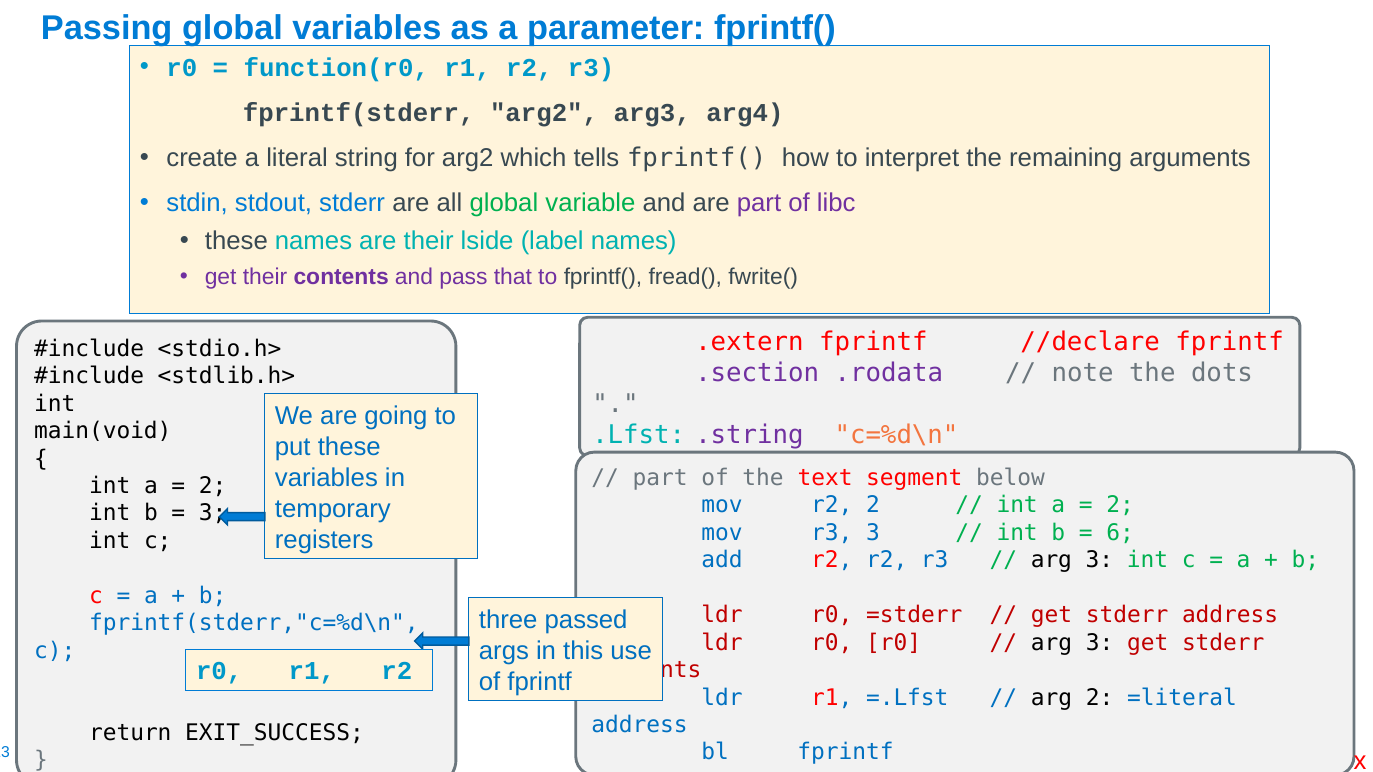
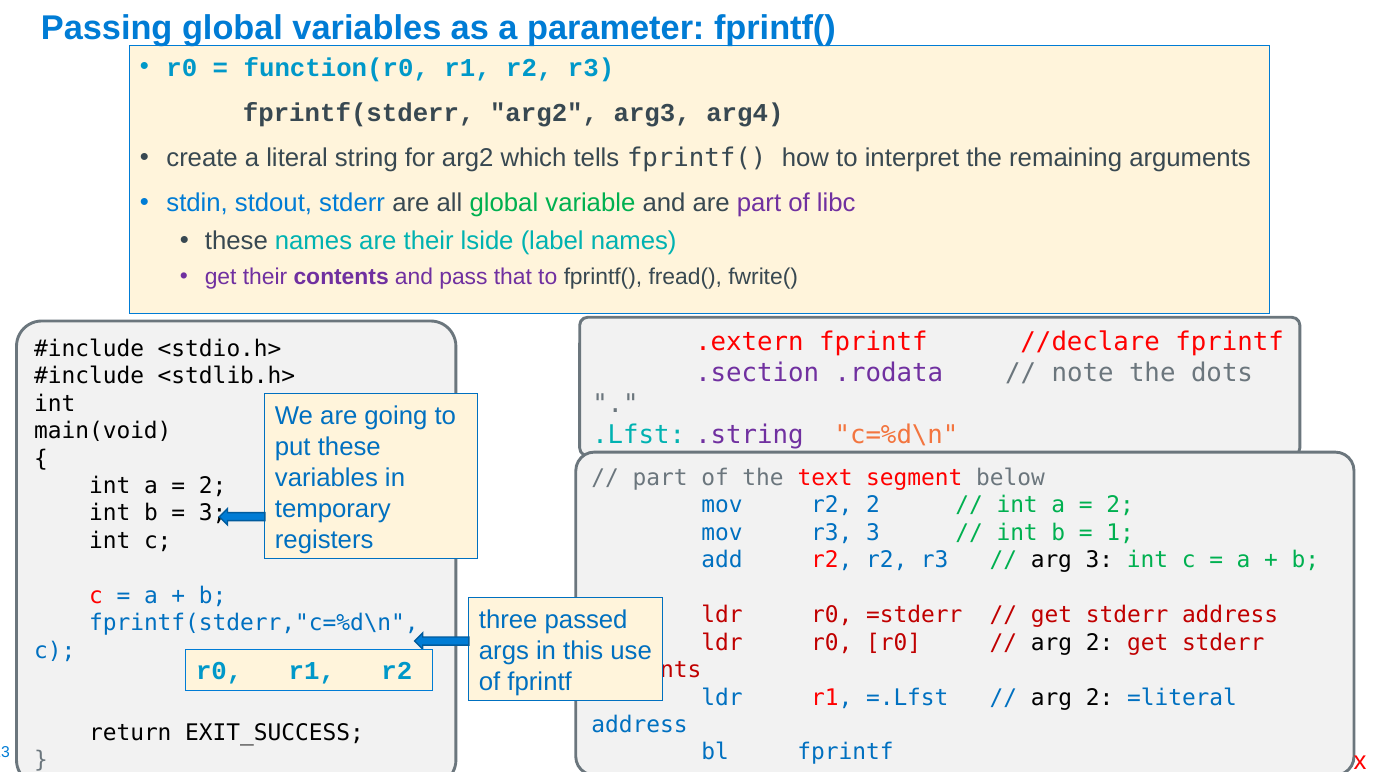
6: 6 -> 1 (1120, 533)
3: 3 -> 2 (1100, 643)
